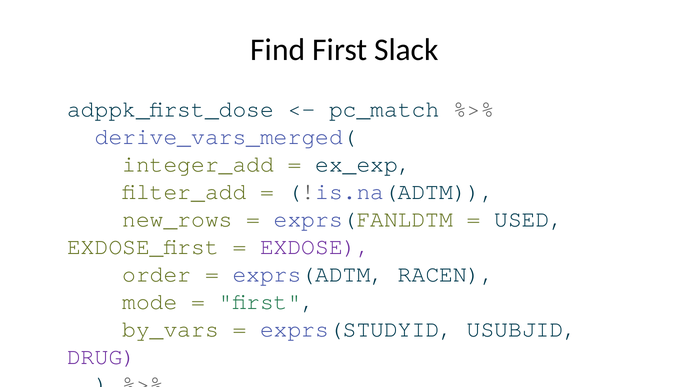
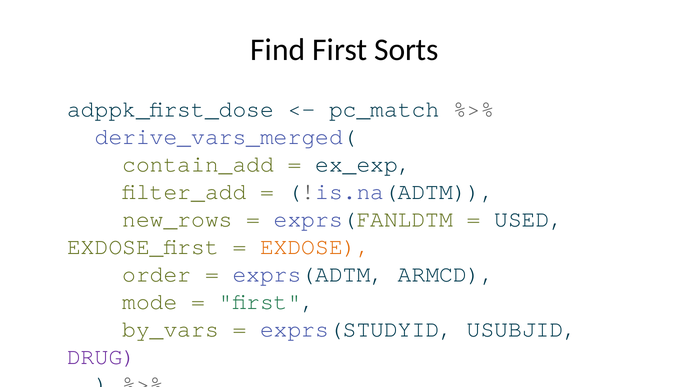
Slack: Slack -> Sorts (406, 50)
integer_add: integer_add -> contain_add (198, 164)
EXDOSE colour: purple -> orange (315, 247)
RACEN: RACEN -> ARMCD (446, 275)
